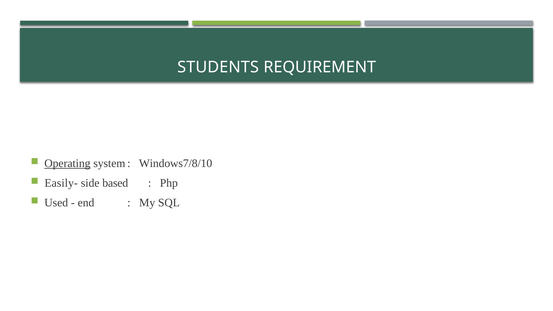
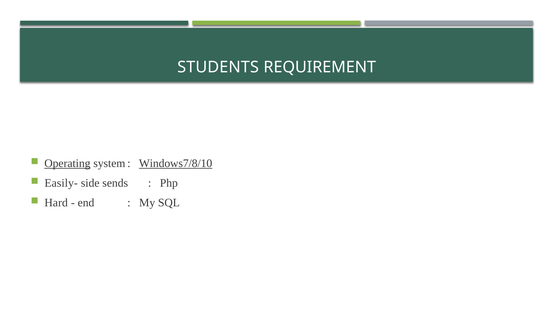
Windows7/8/10 underline: none -> present (176, 164)
based: based -> sends (115, 183)
Used: Used -> Hard (56, 203)
